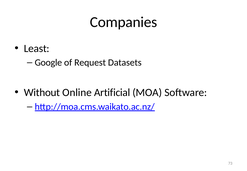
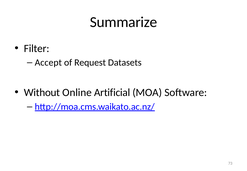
Companies: Companies -> Summarize (124, 22)
Least: Least -> Filter (37, 48)
Google: Google -> Accept (48, 63)
